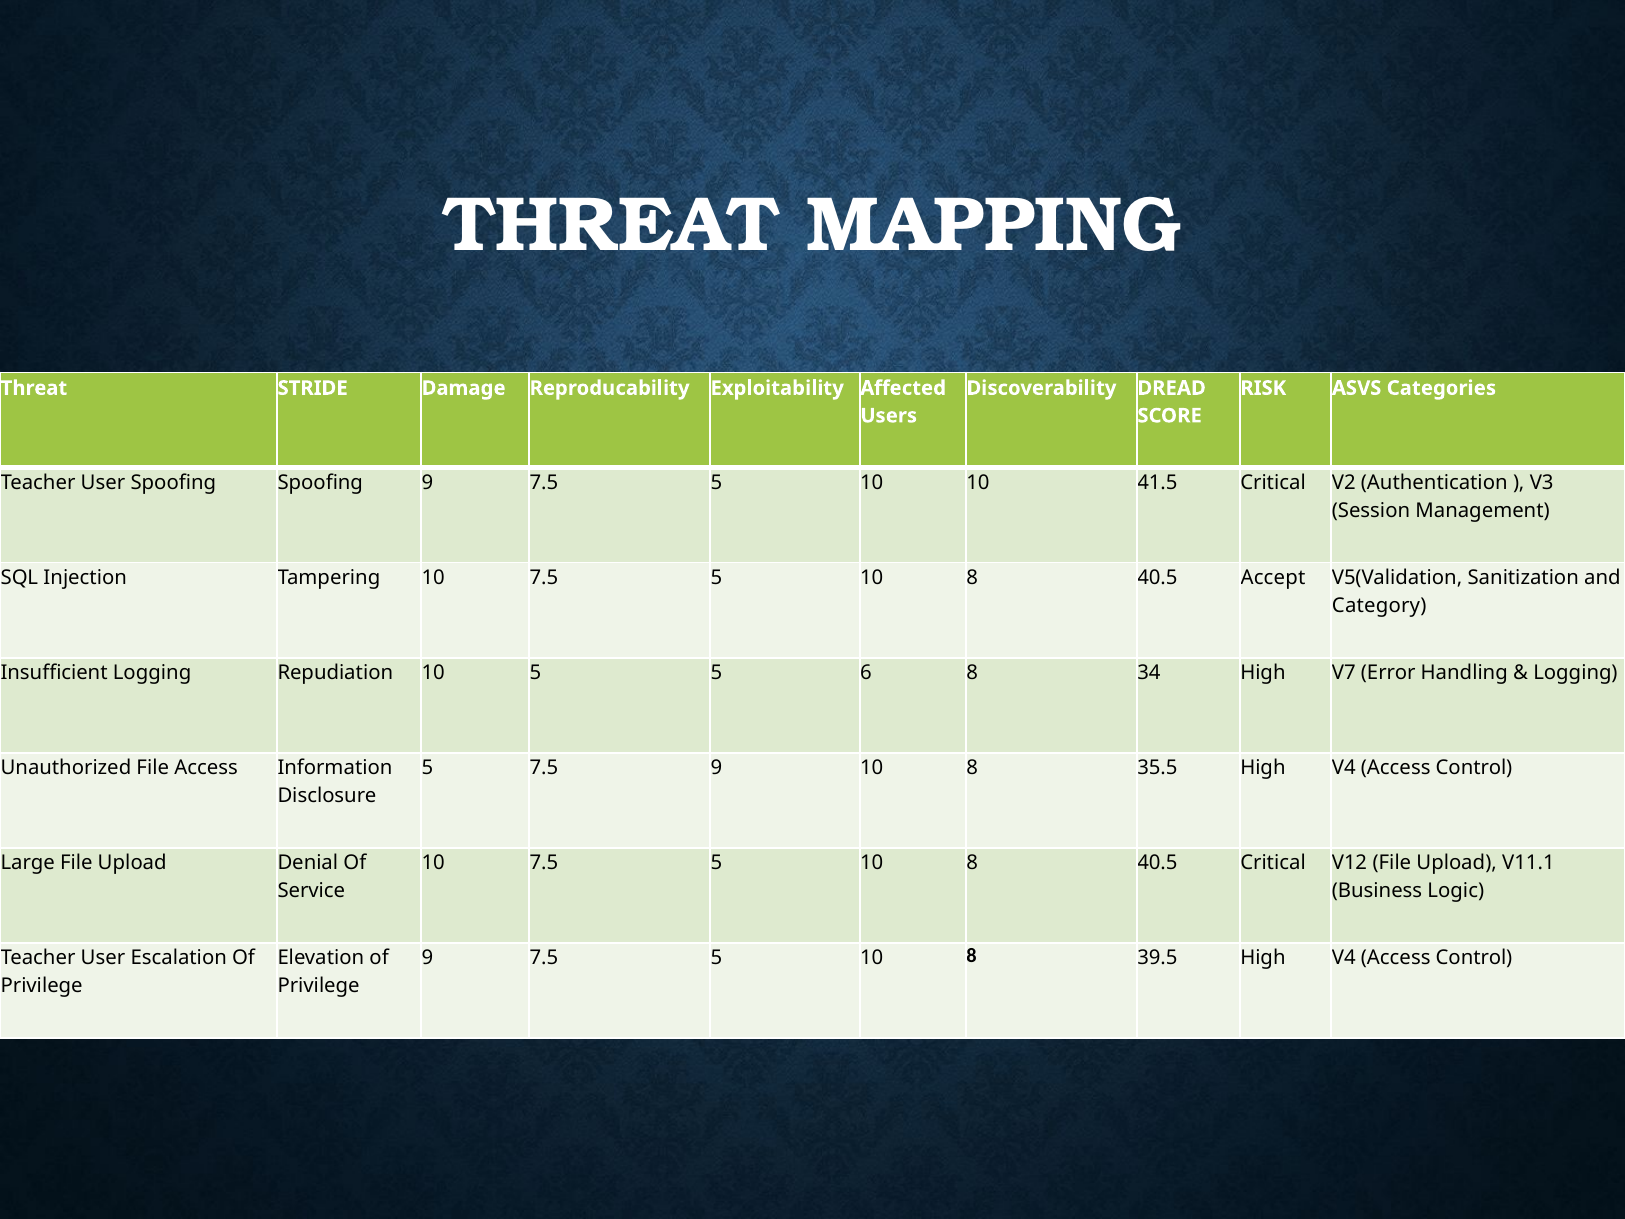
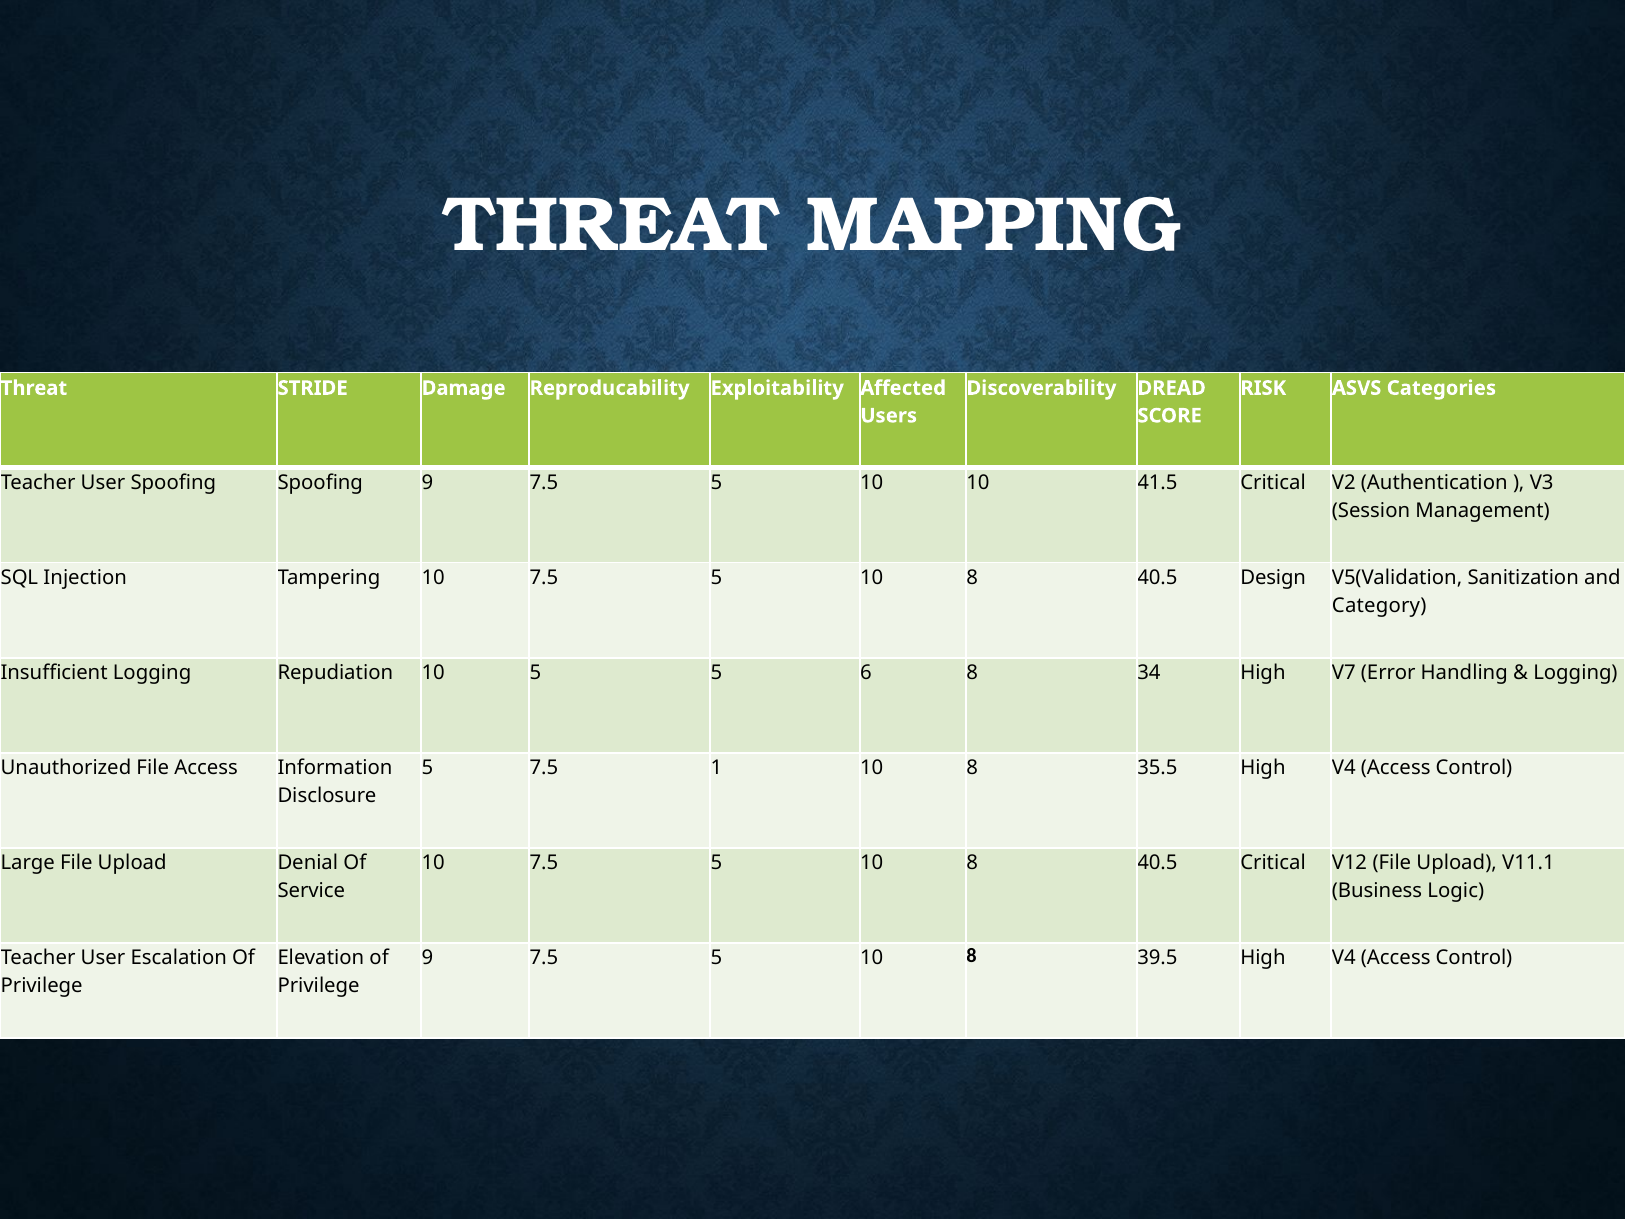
Accept: Accept -> Design (1273, 578)
7.5 9: 9 -> 1 (716, 768)
